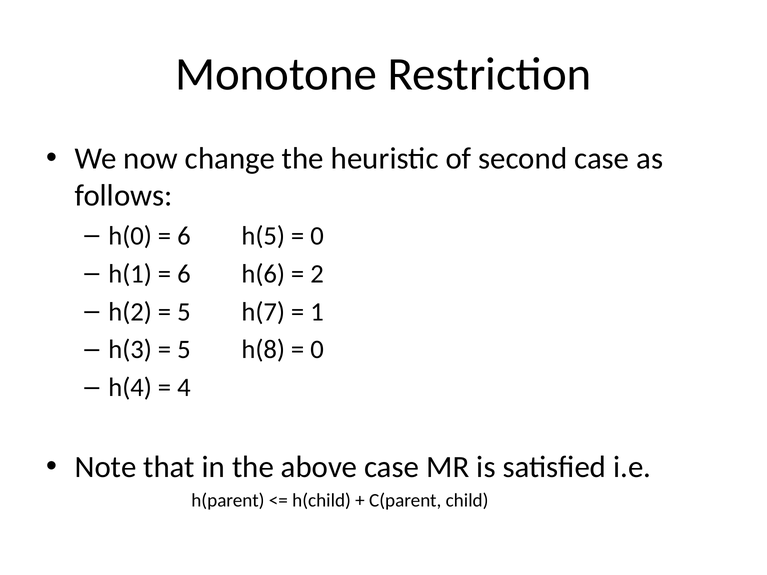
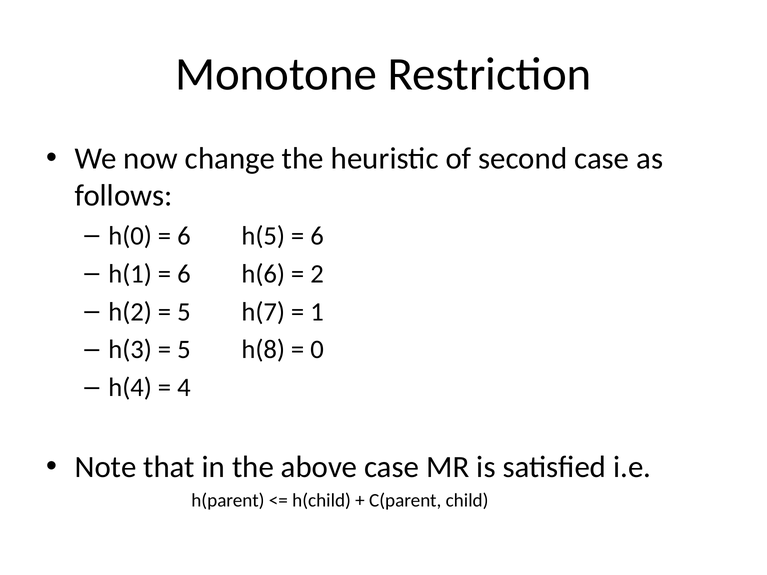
0: 0 -> 6 (317, 236)
